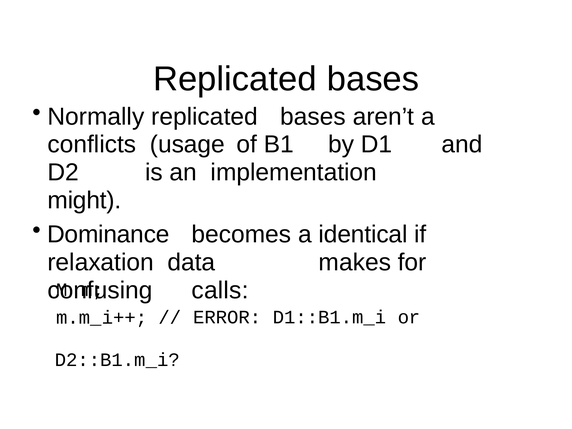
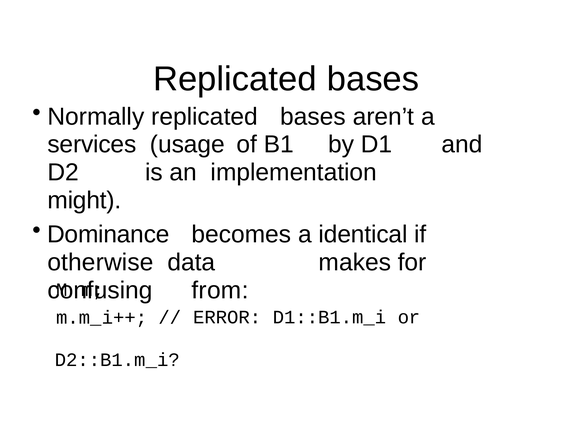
conflicts: conflicts -> services (92, 145)
relaxation: relaxation -> otherwise (101, 262)
calls: calls -> from (220, 290)
